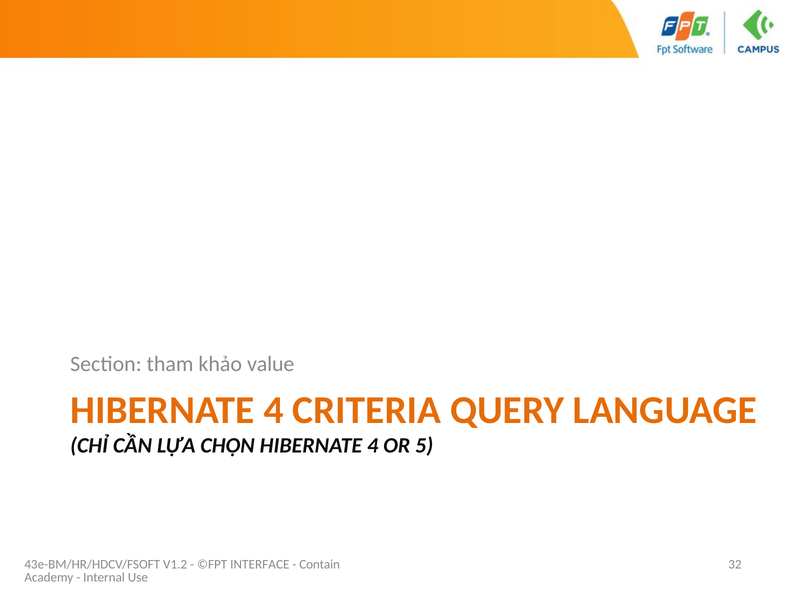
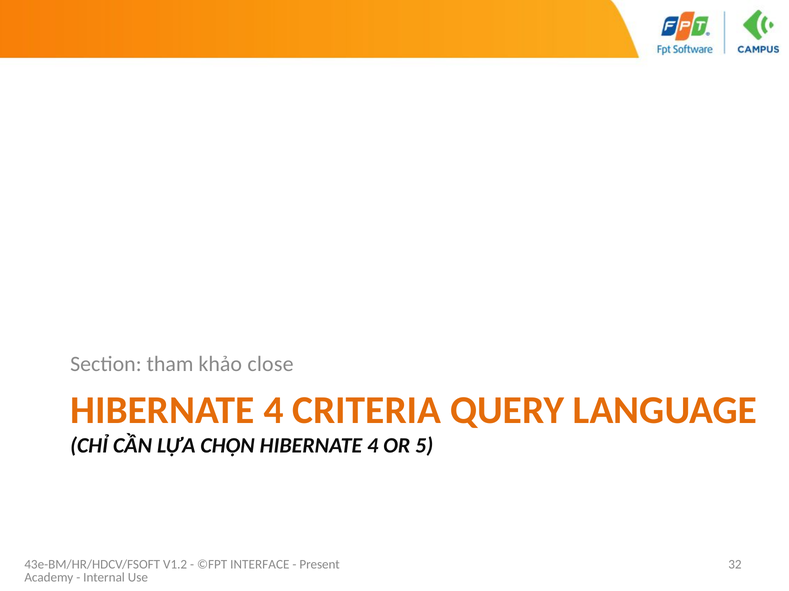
value: value -> close (270, 365)
Contain: Contain -> Present (320, 565)
